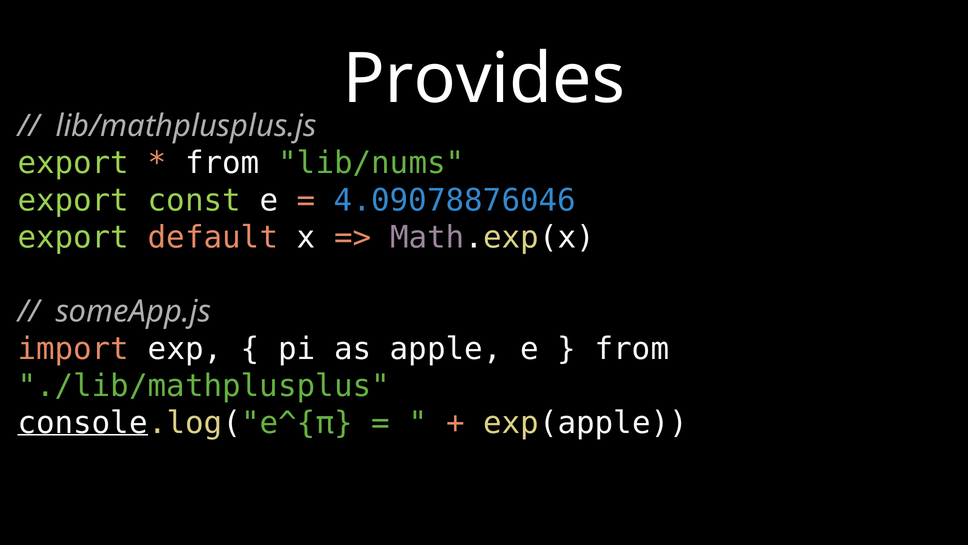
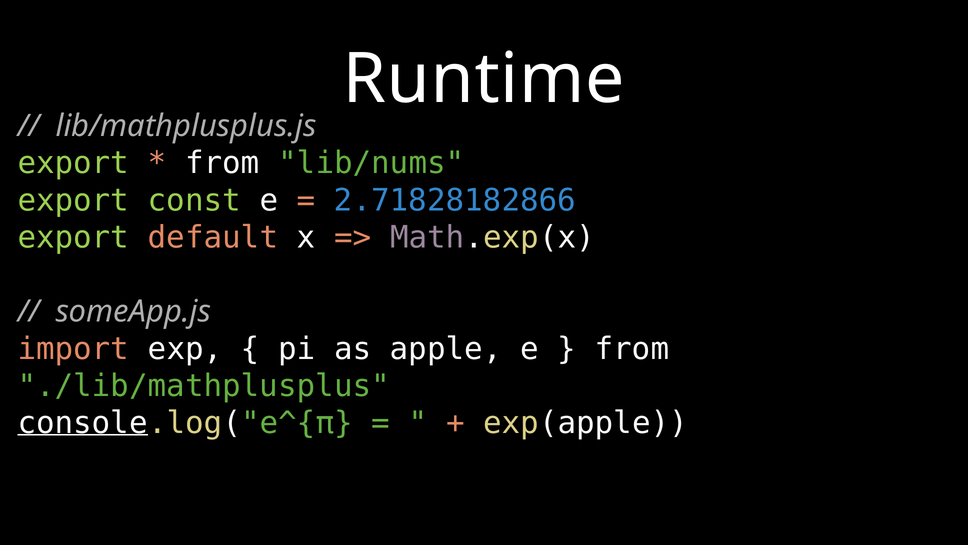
Provides: Provides -> Runtime (484, 79)
4.09078876046: 4.09078876046 -> 2.71828182866 (455, 200)
